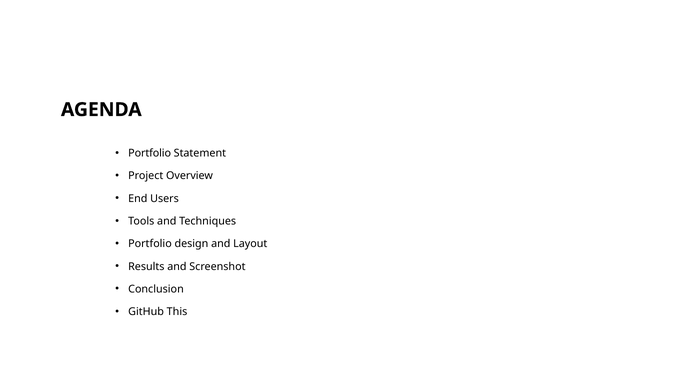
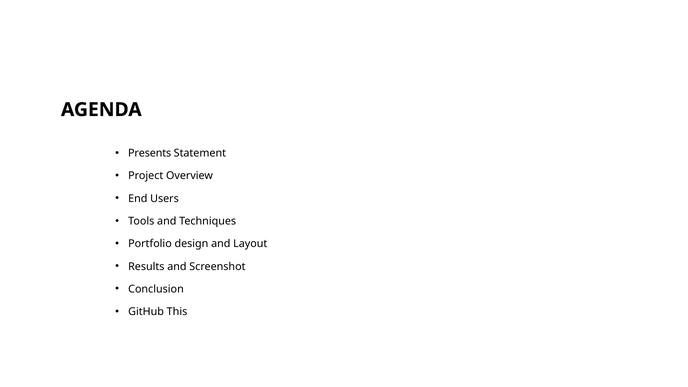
Portfolio: Portfolio -> Presents (150, 153)
